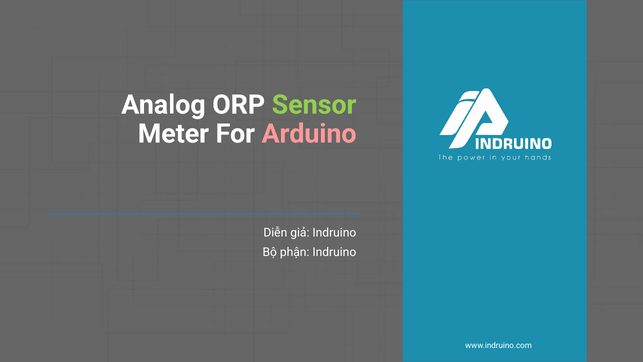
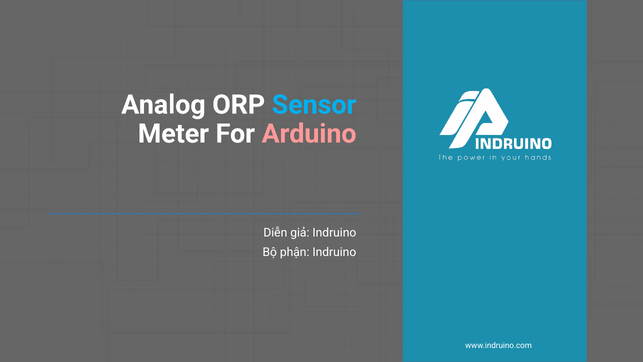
Sensor colour: light green -> light blue (314, 105)
